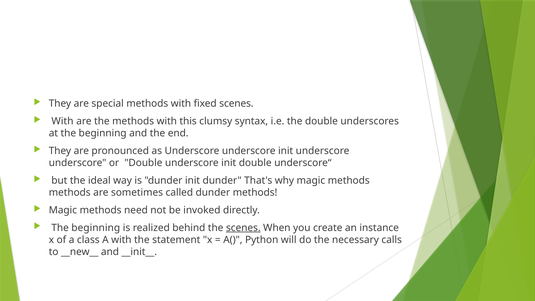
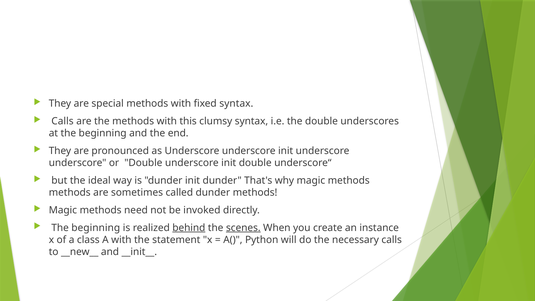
fixed scenes: scenes -> syntax (236, 104)
With: With -> Calls (62, 121)
behind underline: none -> present (189, 228)
